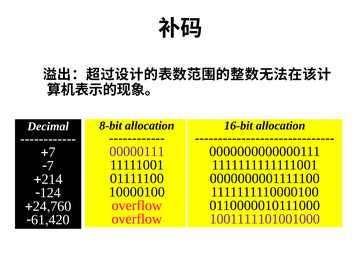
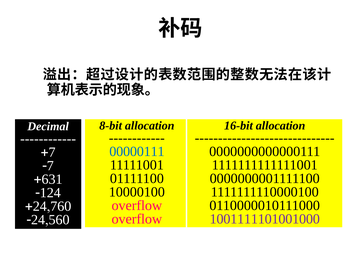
00000111 colour: purple -> blue (137, 151)
+214: +214 -> +631 (48, 179)
-61,420: -61,420 -> -24,560 (48, 220)
